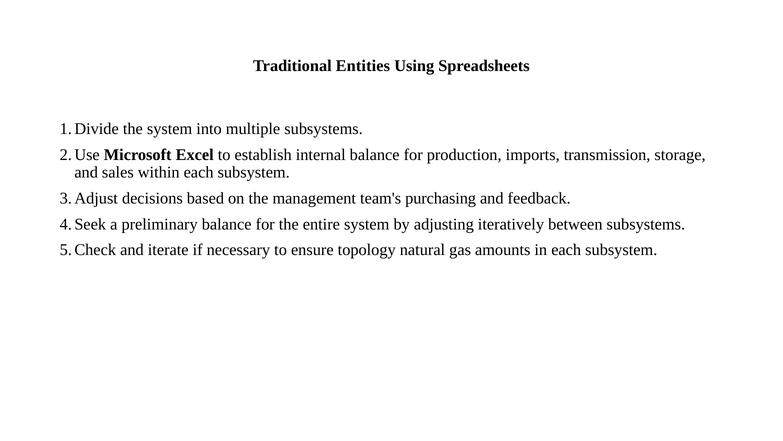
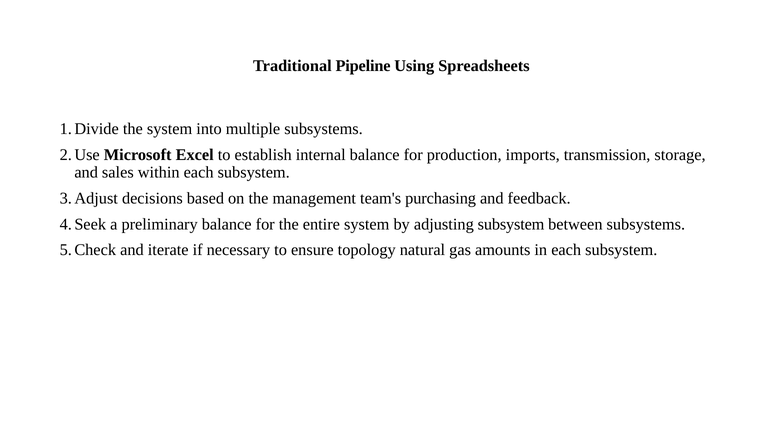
Entities: Entities -> Pipeline (363, 66)
adjusting iteratively: iteratively -> subsystem (511, 224)
